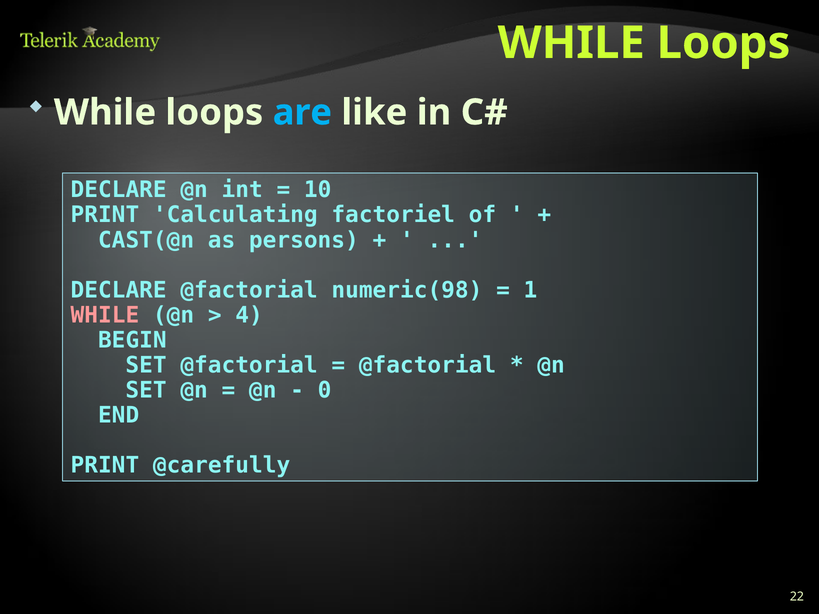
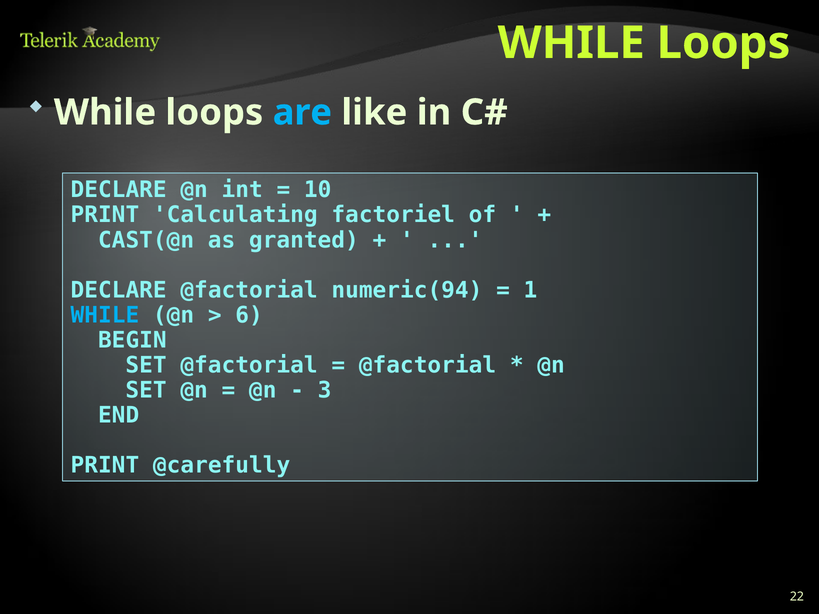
persons: persons -> granted (304, 240)
numeric(98: numeric(98 -> numeric(94 (407, 290)
WHILE colour: pink -> light blue (105, 315)
4: 4 -> 6 (249, 315)
0: 0 -> 3 (324, 390)
